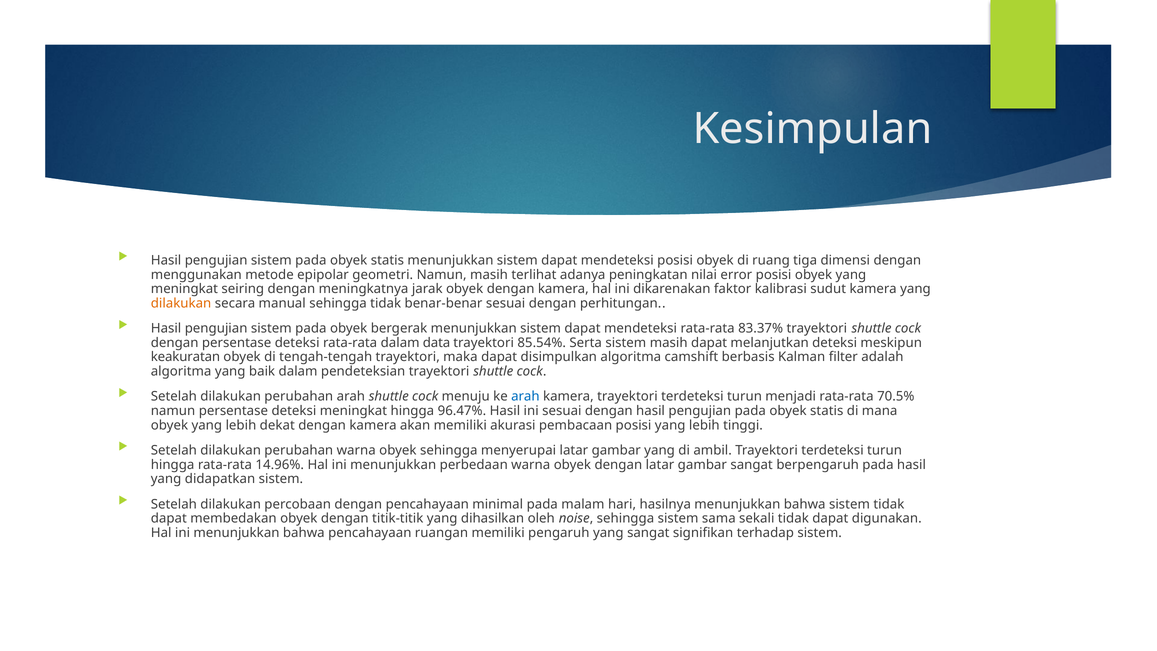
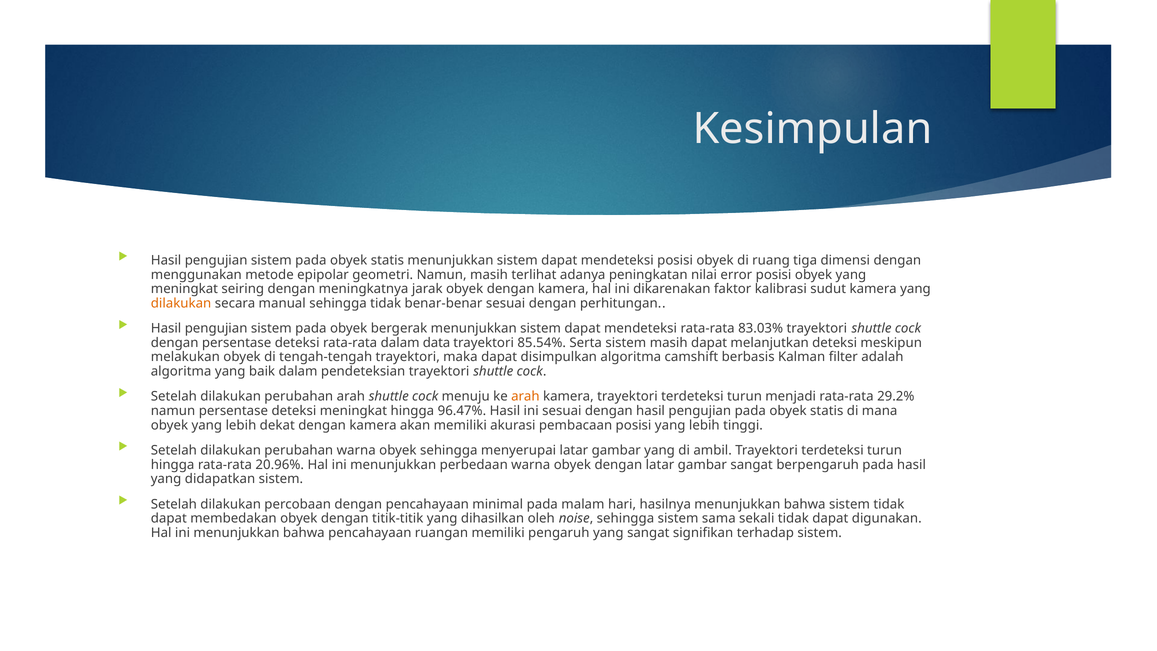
83.37%: 83.37% -> 83.03% (761, 328)
keakuratan: keakuratan -> melakukan (185, 357)
arah colour: blue -> orange (525, 396)
70.5%: 70.5% -> 29.2% (896, 396)
14.96%: 14.96% -> 20.96% (280, 465)
